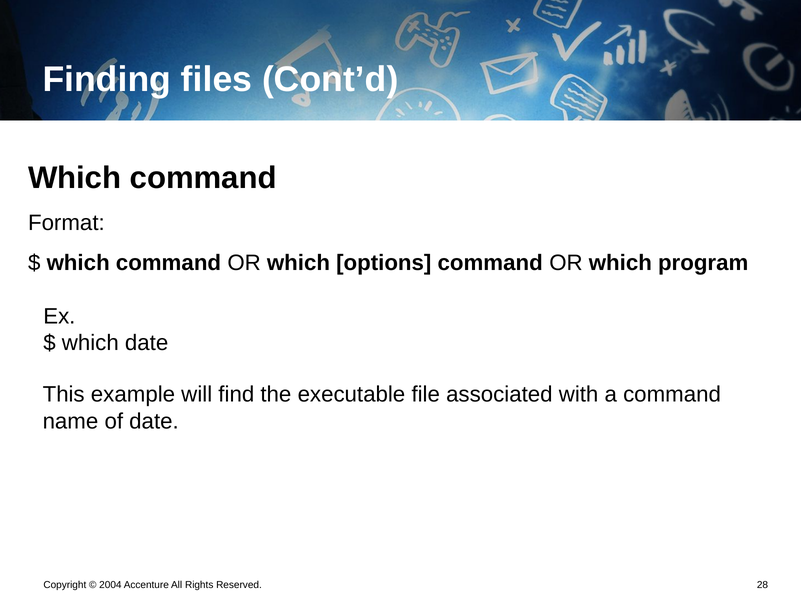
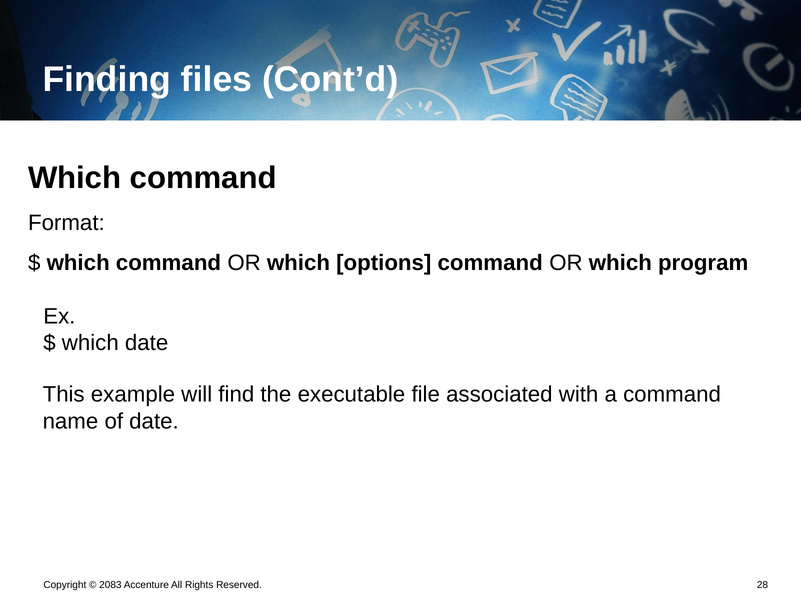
2004: 2004 -> 2083 (110, 585)
